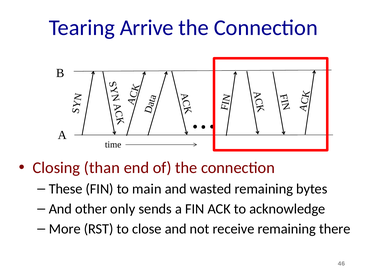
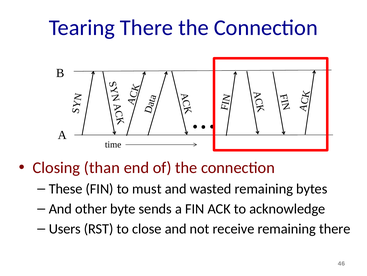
Tearing Arrive: Arrive -> There (147, 28)
main: main -> must (147, 188)
only: only -> byte (123, 208)
More: More -> Users (65, 228)
